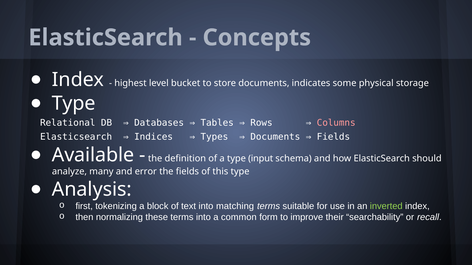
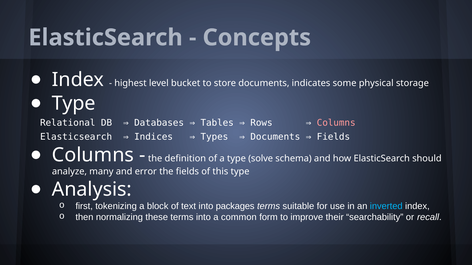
Available: Available -> Columns (93, 155)
input: input -> solve (261, 159)
matching: matching -> packages (235, 206)
inverted colour: light green -> light blue (386, 206)
